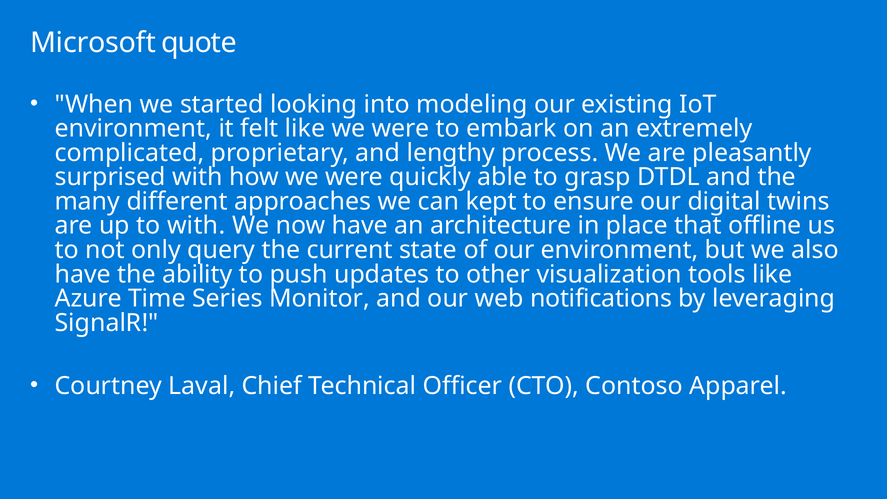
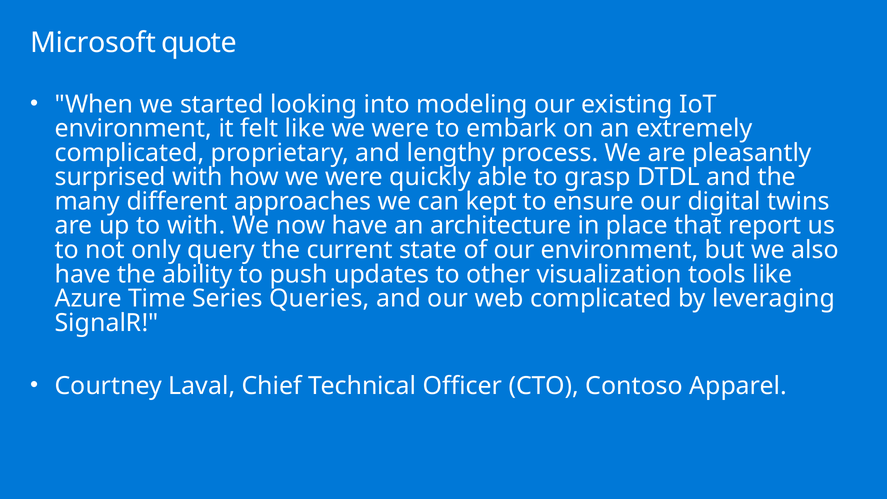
offline: offline -> report (765, 226)
Monitor: Monitor -> Queries (319, 299)
web notifications: notifications -> complicated (601, 299)
